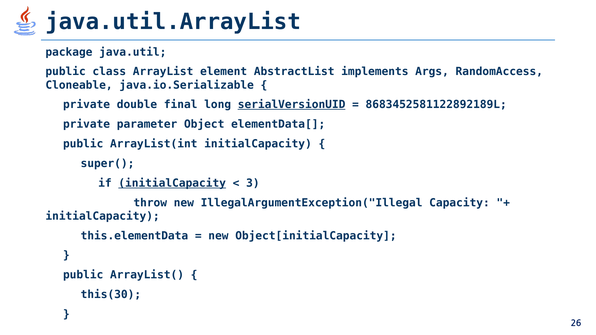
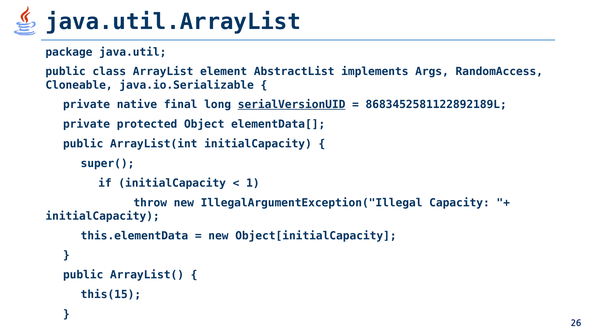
double: double -> native (137, 105)
parameter: parameter -> protected (147, 124)
initialCapacity underline: present -> none (172, 183)
3: 3 -> 1 (253, 183)
this(30: this(30 -> this(15 (111, 295)
